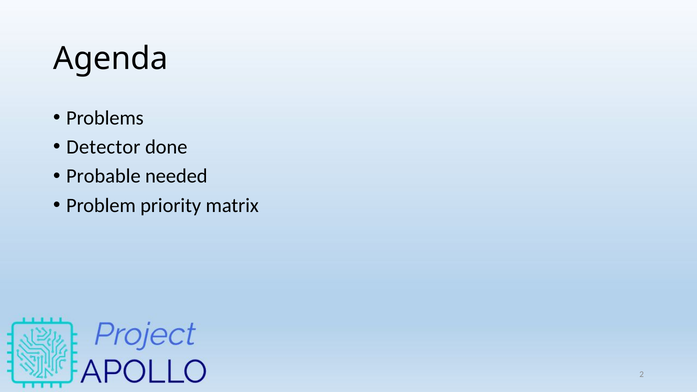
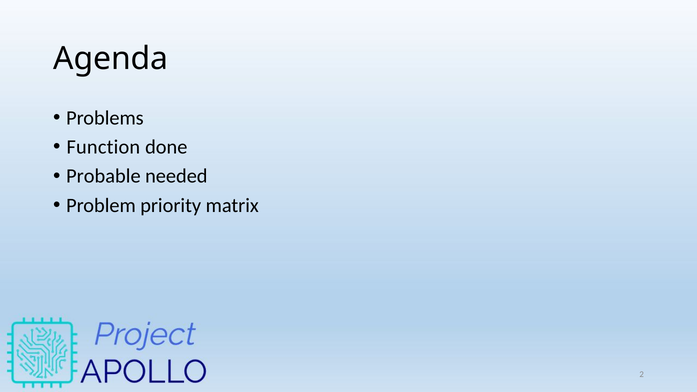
Detector: Detector -> Function (103, 147)
